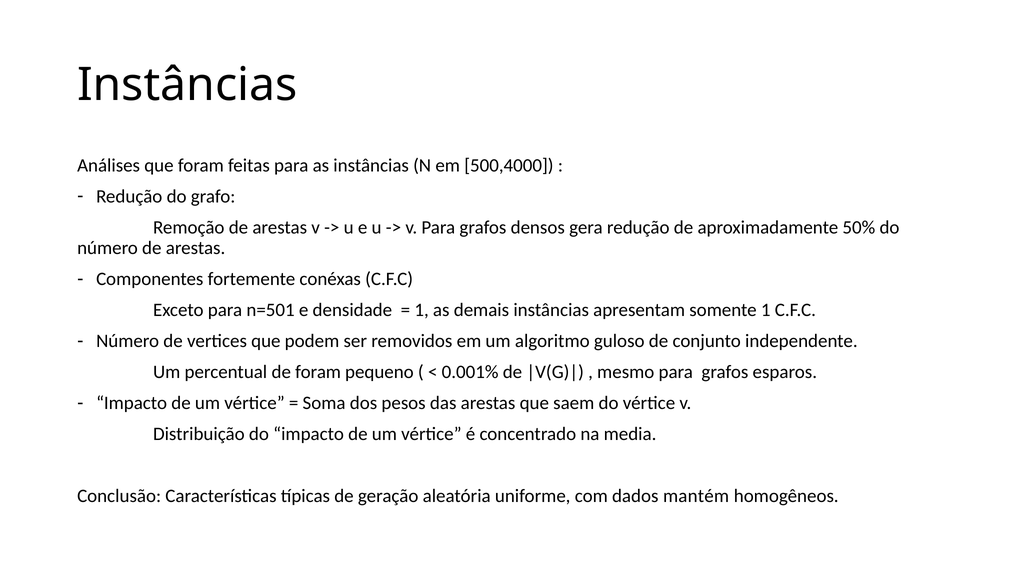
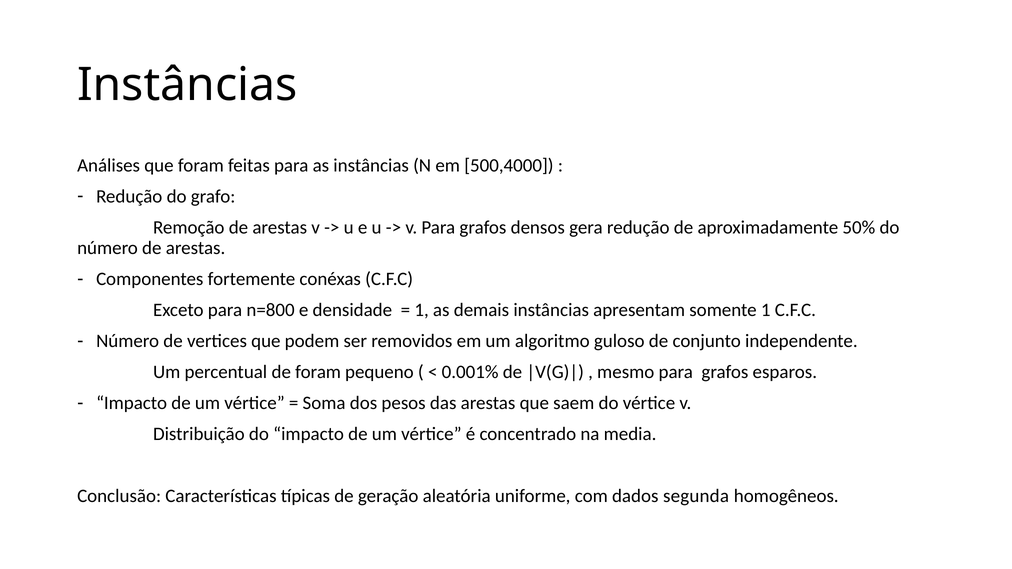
n=501: n=501 -> n=800 (271, 310)
mantém: mantém -> segunda (696, 496)
